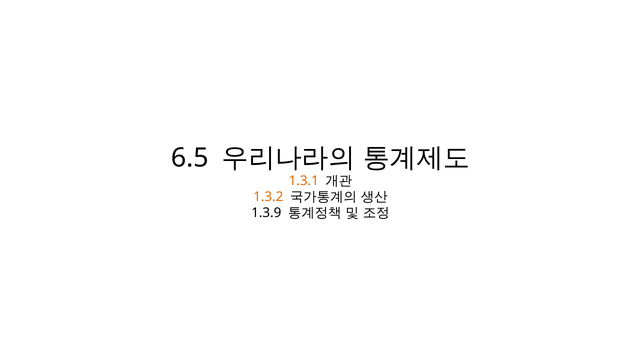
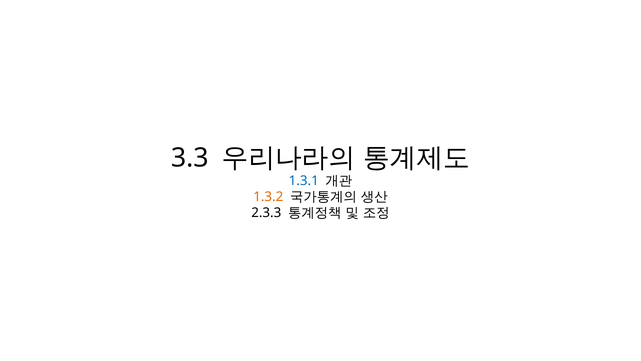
6.5: 6.5 -> 3.3 (190, 158)
1.3.1 colour: orange -> blue (304, 181)
1.3.9: 1.3.9 -> 2.3.3 (266, 213)
